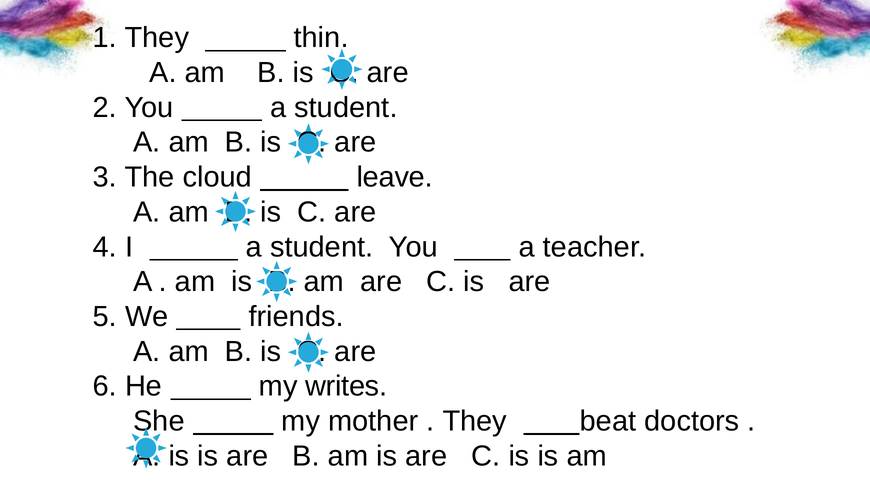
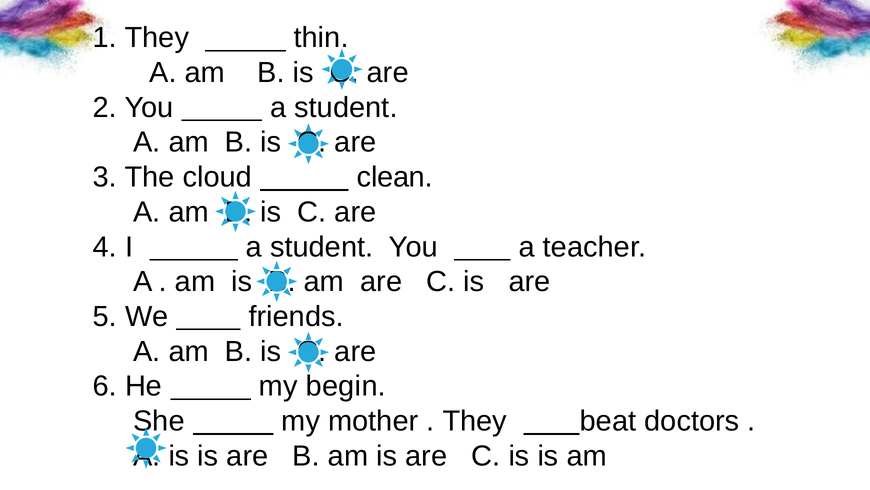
leave: leave -> clean (395, 177)
writes: writes -> begin (346, 386)
